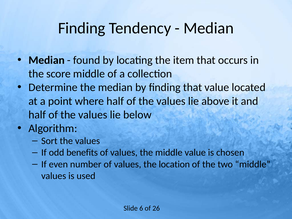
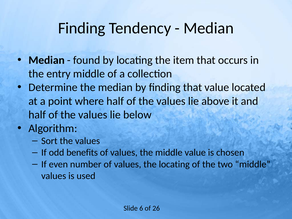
score: score -> entry (59, 74)
the location: location -> locating (174, 164)
